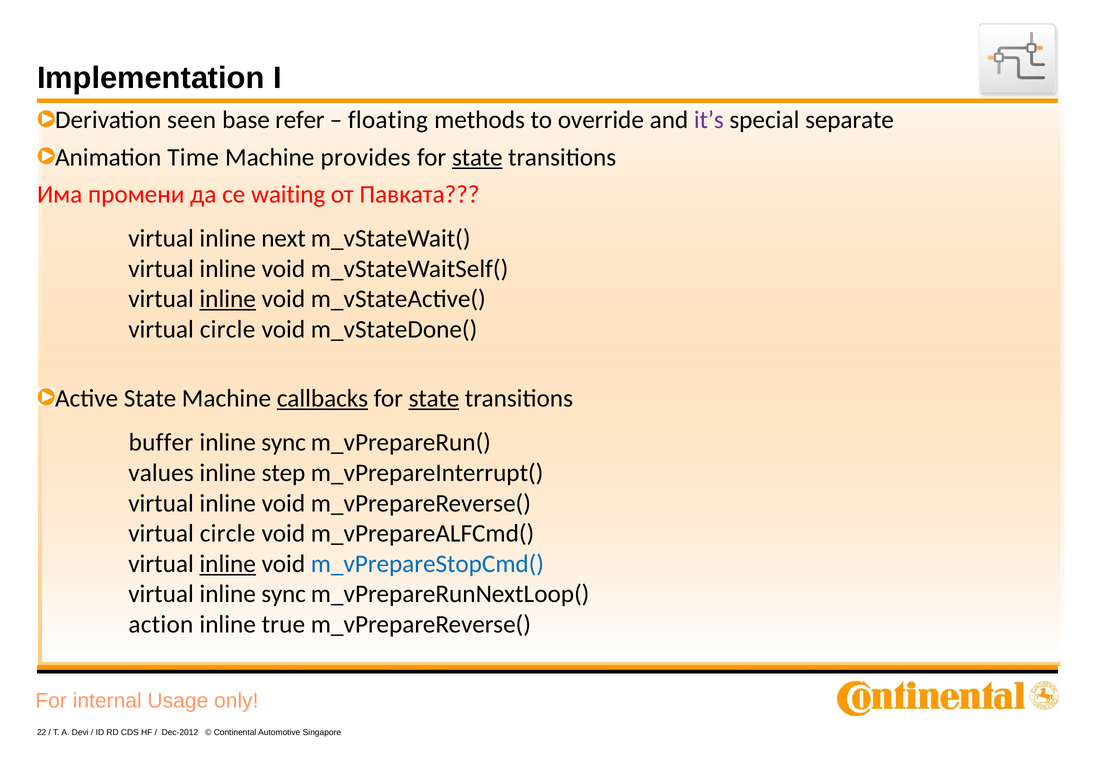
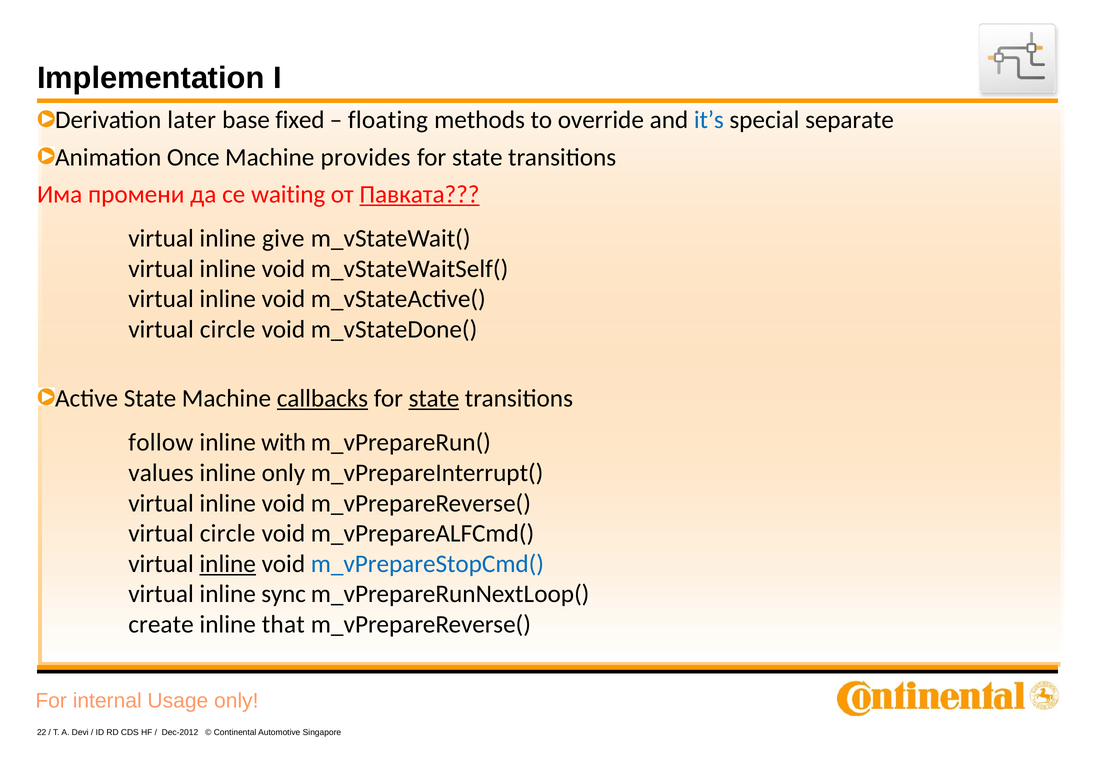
seen: seen -> later (192, 120)
refer: refer -> fixed (300, 120)
it’s colour: purple -> blue (709, 120)
Time: Time -> Once (193, 157)
state underline: present -> none (477, 157)
Павката underline: none -> present (419, 194)
next: next -> give (283, 238)
inline underline: present -> none (228, 299)
buffer: buffer -> follow (161, 443)
sync: sync -> with (284, 443)
inline step: step -> only (283, 473)
action: action -> create (161, 624)
true: true -> that (283, 624)
